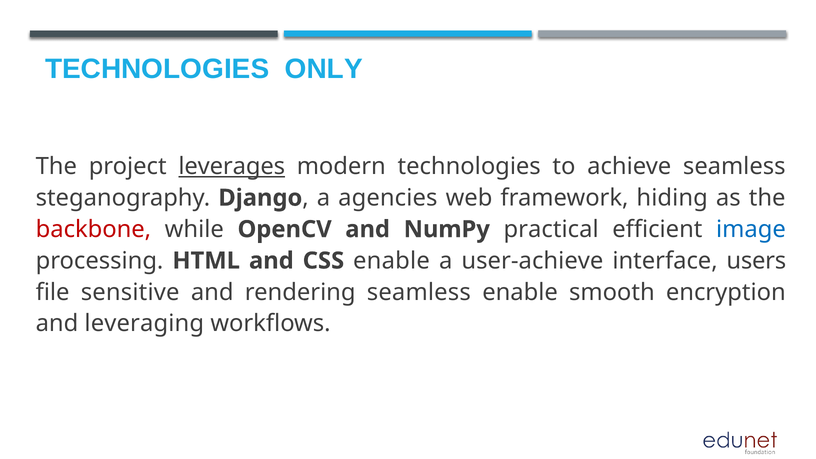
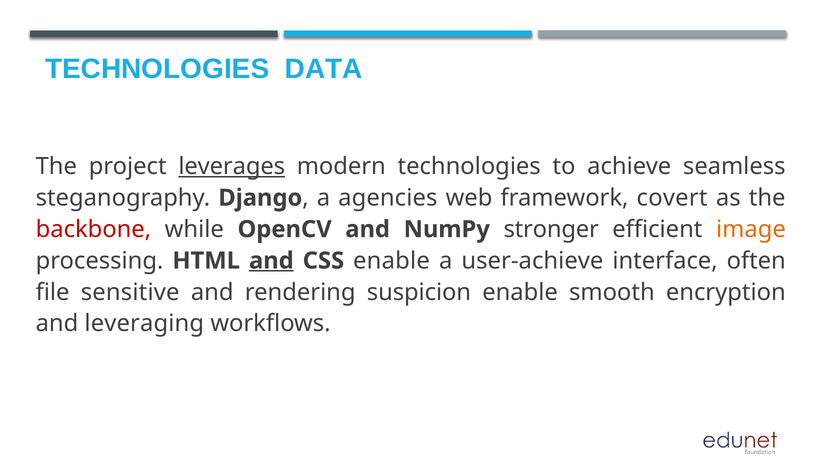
ONLY: ONLY -> DATA (324, 69)
hiding: hiding -> covert (672, 198)
practical: practical -> stronger (551, 229)
image colour: blue -> orange (751, 229)
and underline: none -> present (271, 261)
users: users -> often (756, 261)
rendering seamless: seamless -> suspicion (419, 292)
